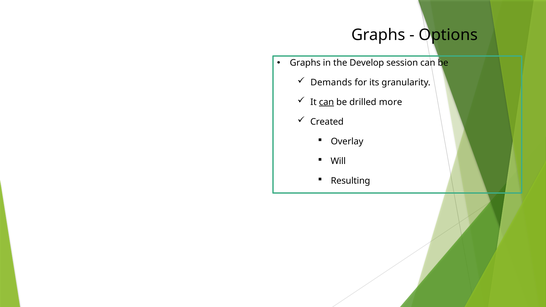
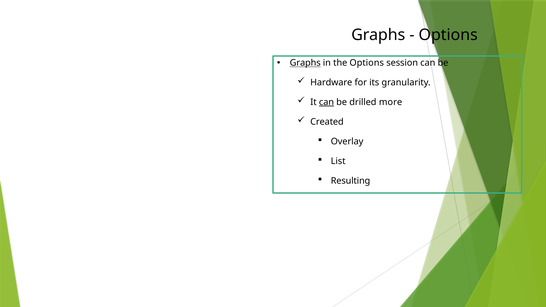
Graphs underline: none -> present (305, 63)
the Develop: Develop -> Options (367, 63)
Demands: Demands -> Hardware (331, 83)
Will: Will -> List (338, 161)
